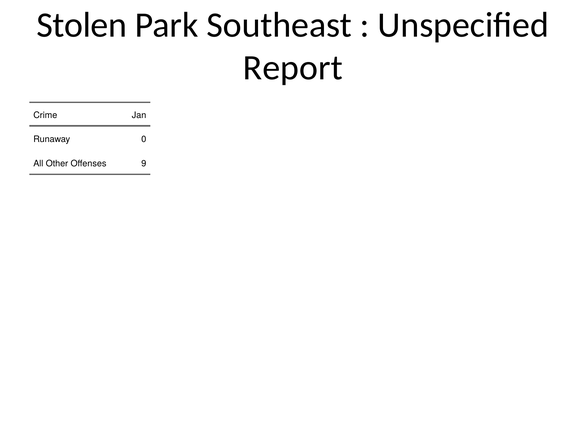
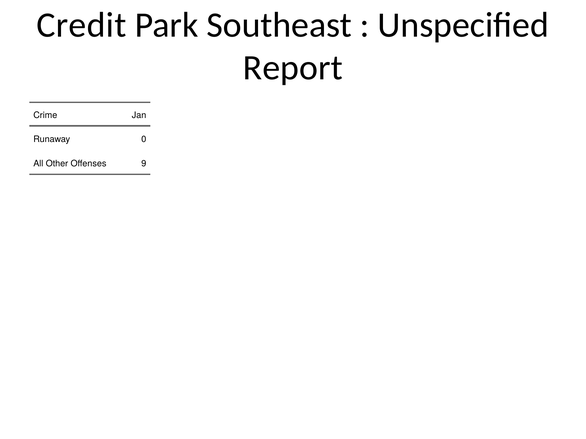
Stolen: Stolen -> Credit (81, 25)
